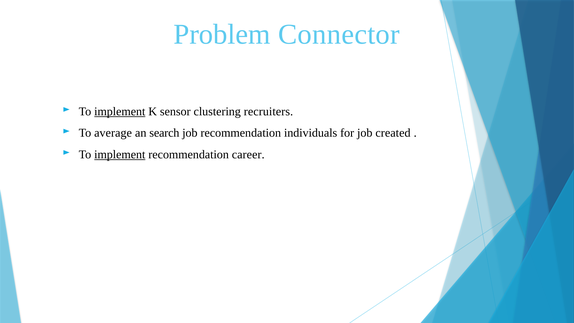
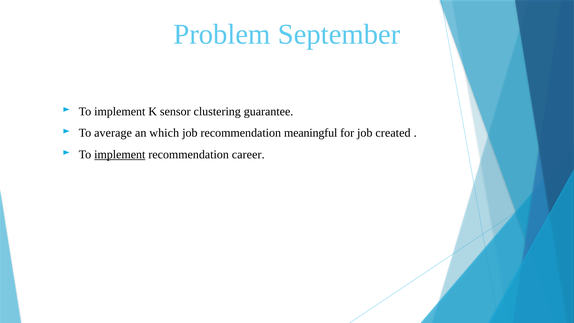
Connector: Connector -> September (339, 34)
implement underline: present -> none (120, 111)
recruiters: recruiters -> guarantee (269, 111)
search: search -> which (164, 133)
individuals: individuals -> meaningful (311, 133)
